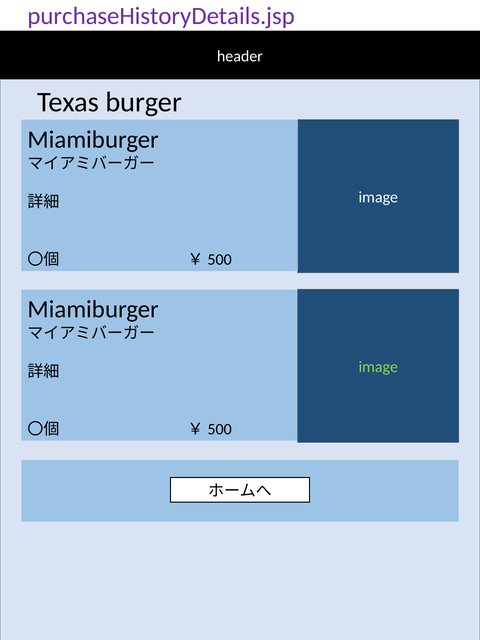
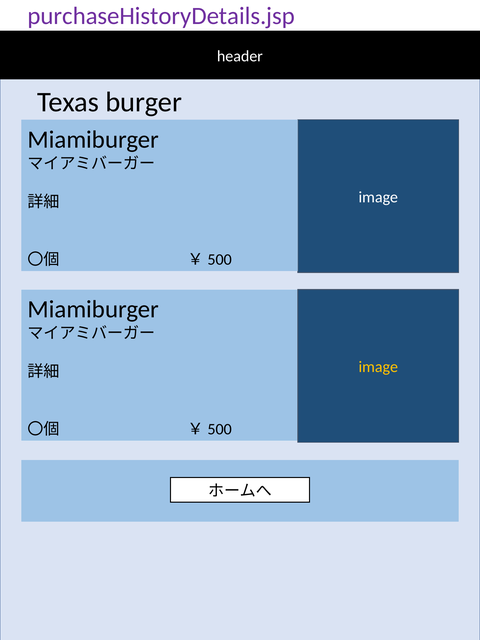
image colour: light green -> yellow (378, 367)
